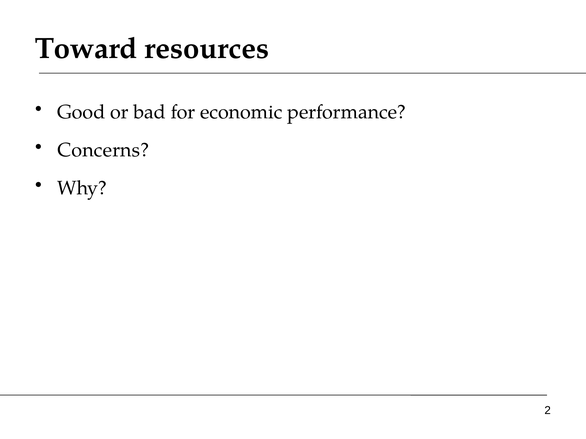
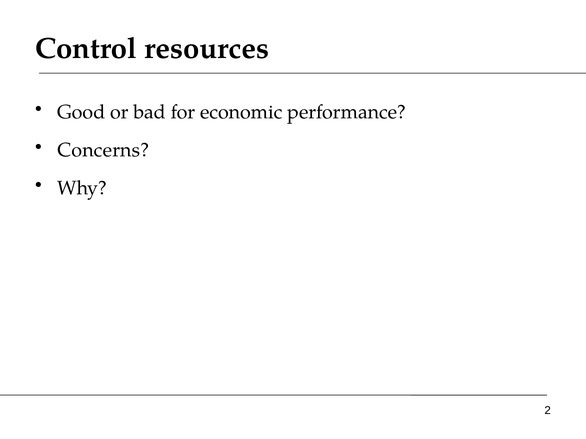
Toward: Toward -> Control (86, 48)
